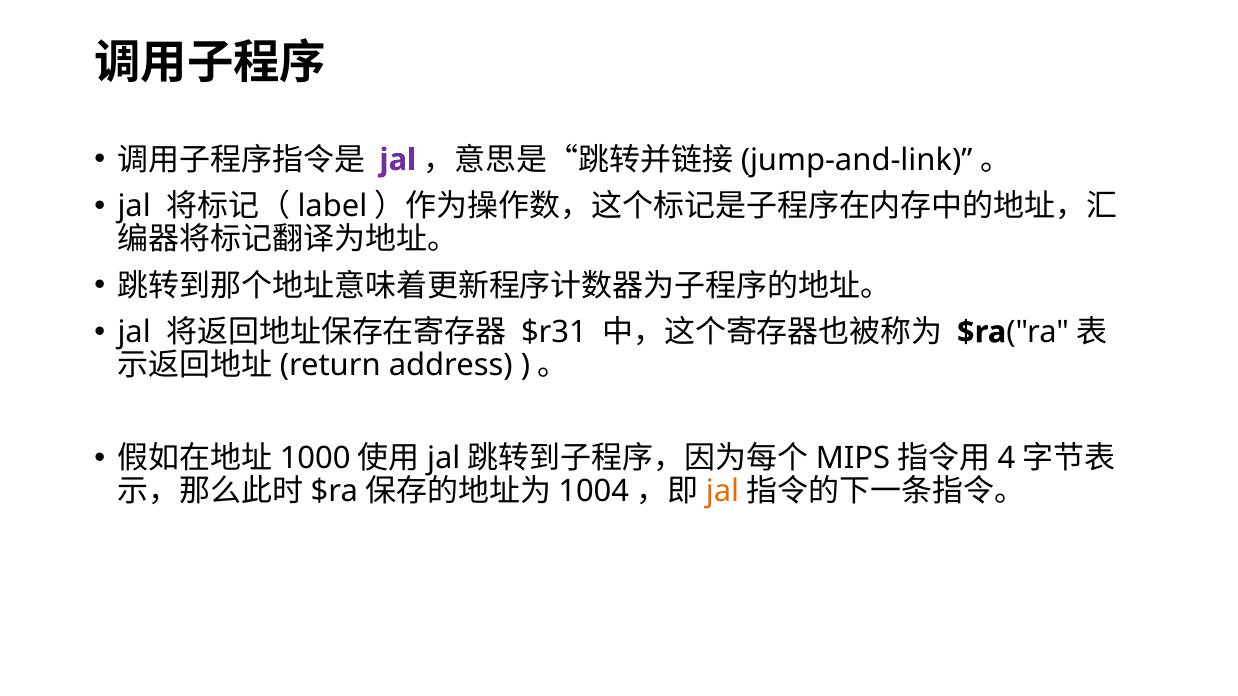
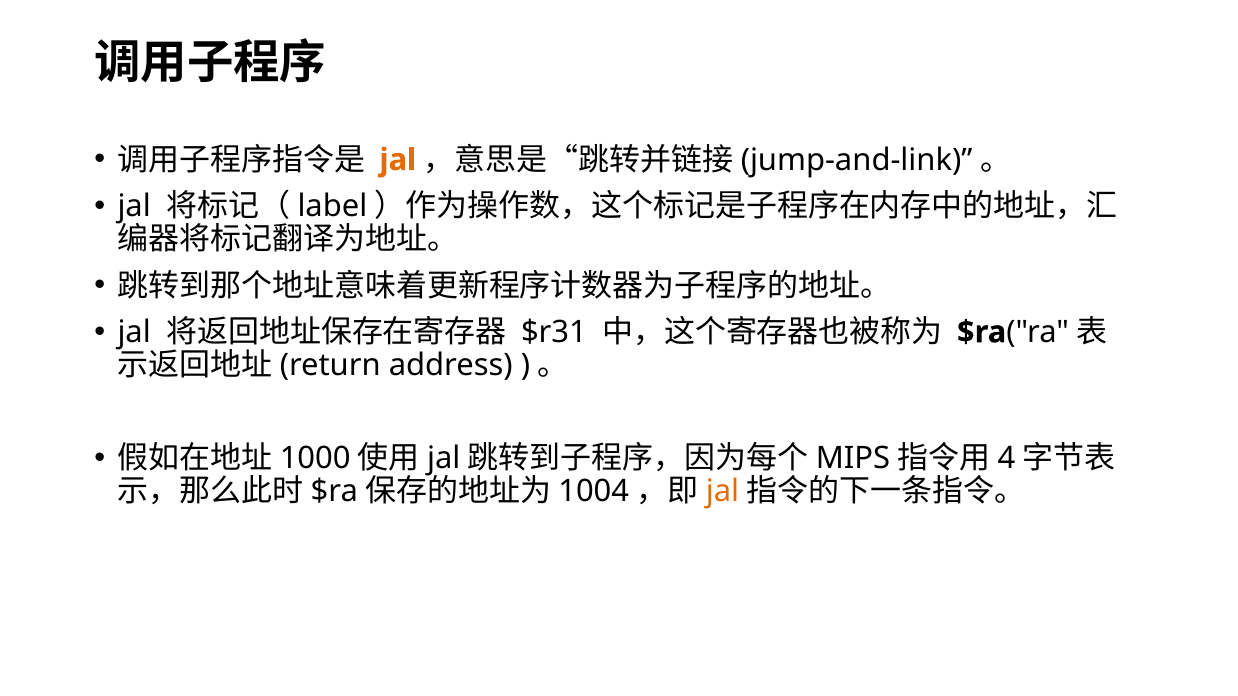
jal colour: purple -> orange (398, 160)
